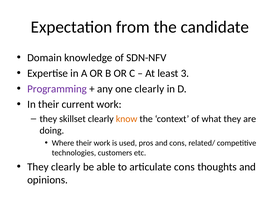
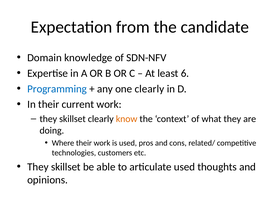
3: 3 -> 6 (185, 73)
Programming colour: purple -> blue (57, 89)
clearly: clearly -> skillset (66, 167)
articulate cons: cons -> used (184, 167)
